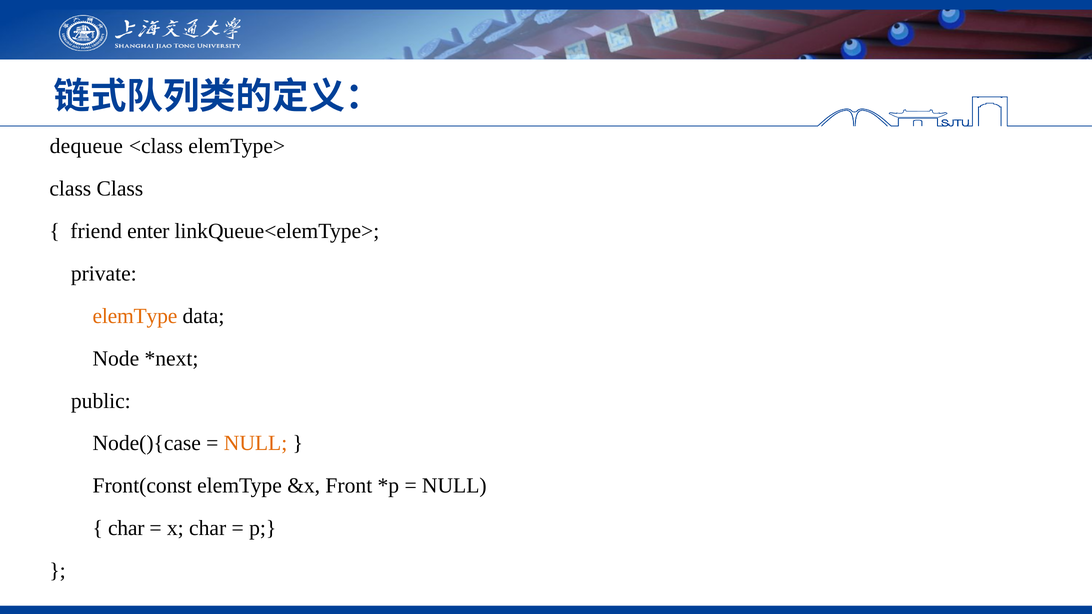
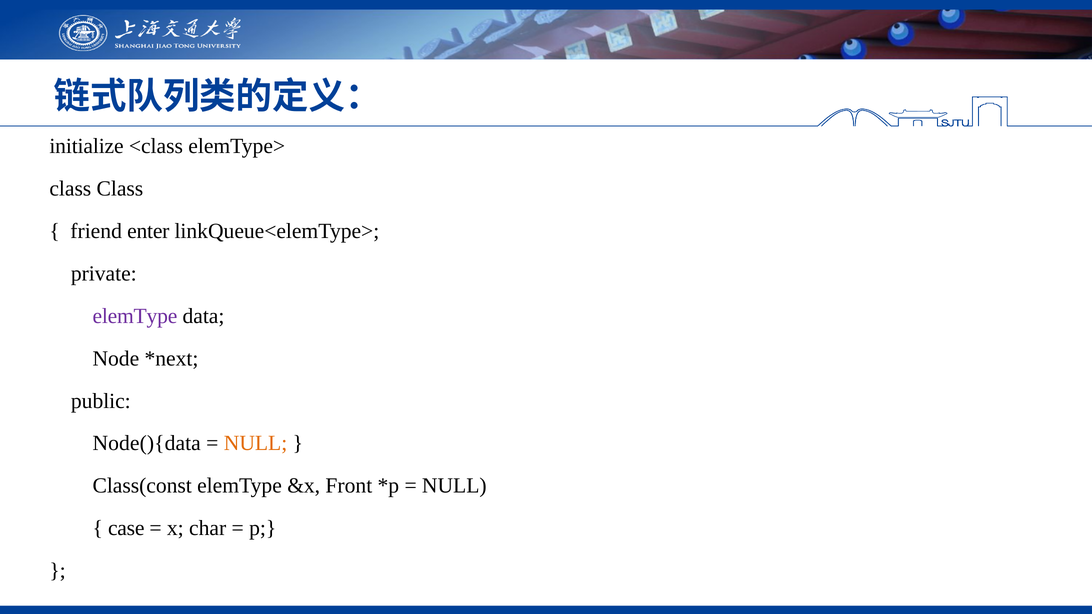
dequeue: dequeue -> initialize (87, 146)
elemType colour: orange -> purple (135, 316)
Node(){case: Node(){case -> Node(){data (147, 444)
Front(const: Front(const -> Class(const (142, 486)
char: char -> case (126, 528)
